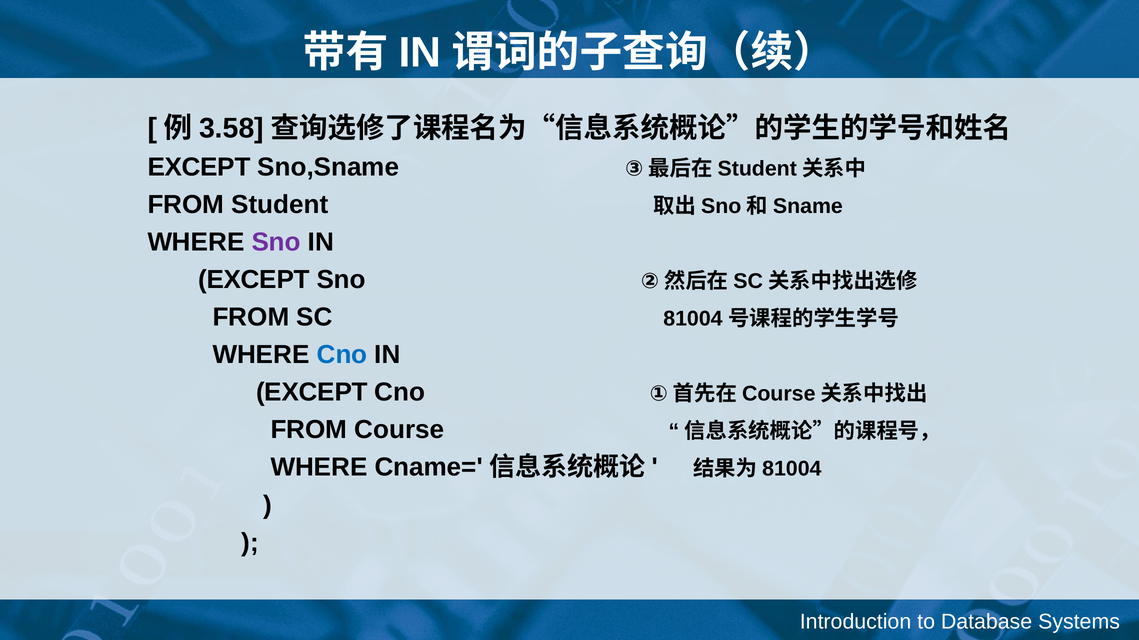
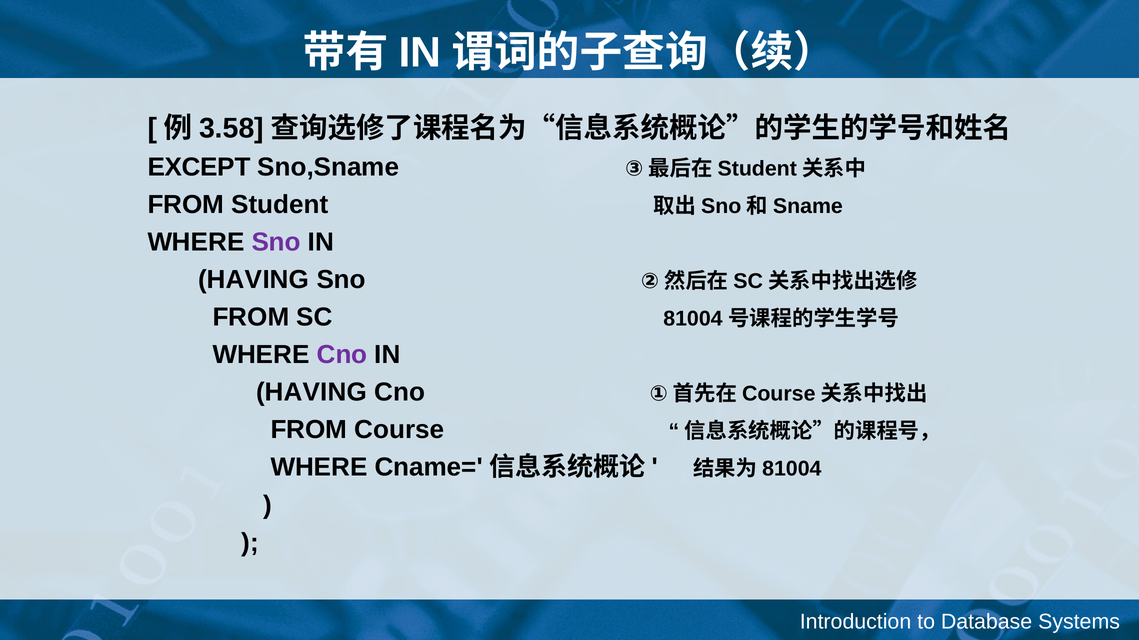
EXCEPT: EXCEPT -> HAVING (254, 280)
Cno colour: blue -> purple (342, 355)
EXCEPT: EXCEPT -> HAVING (312, 393)
